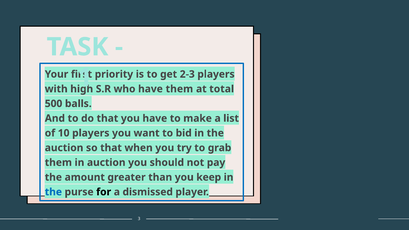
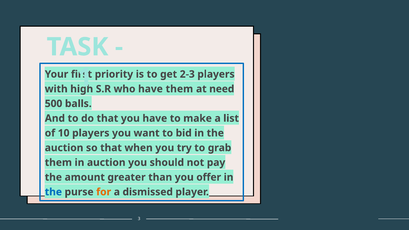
total: total -> need (222, 89)
keep: keep -> offer (209, 177)
for colour: black -> orange (104, 192)
